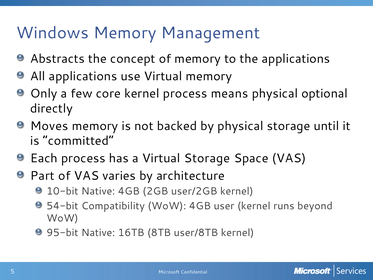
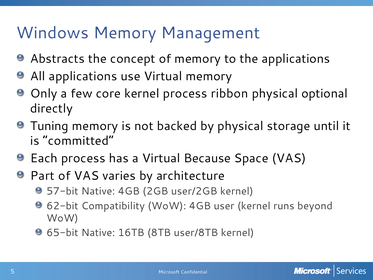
means: means -> ribbon (230, 93)
Moves: Moves -> Tuning (49, 126)
Virtual Storage: Storage -> Because (207, 158)
10-bit: 10-bit -> 57-bit (62, 191)
54-bit: 54-bit -> 62-bit (62, 206)
95-bit: 95-bit -> 65-bit (62, 233)
